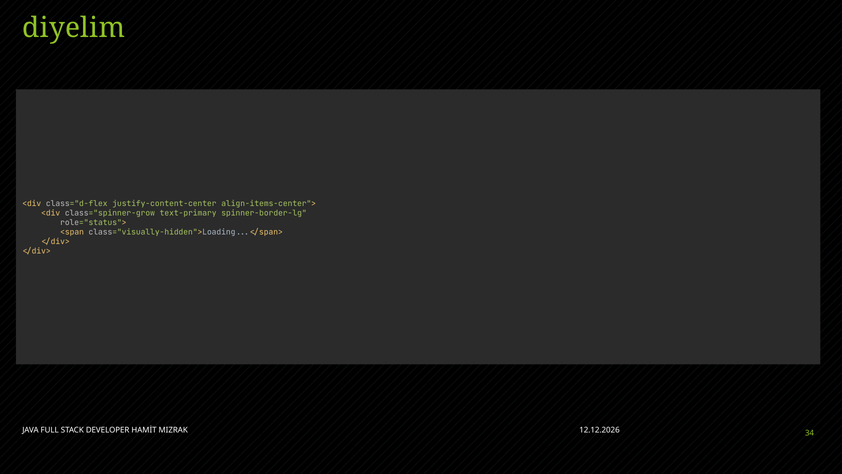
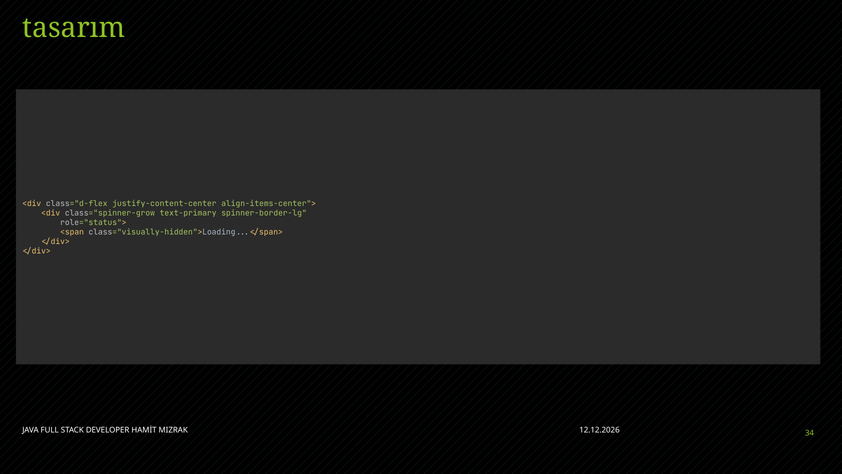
diyelim: diyelim -> tasarım (74, 28)
